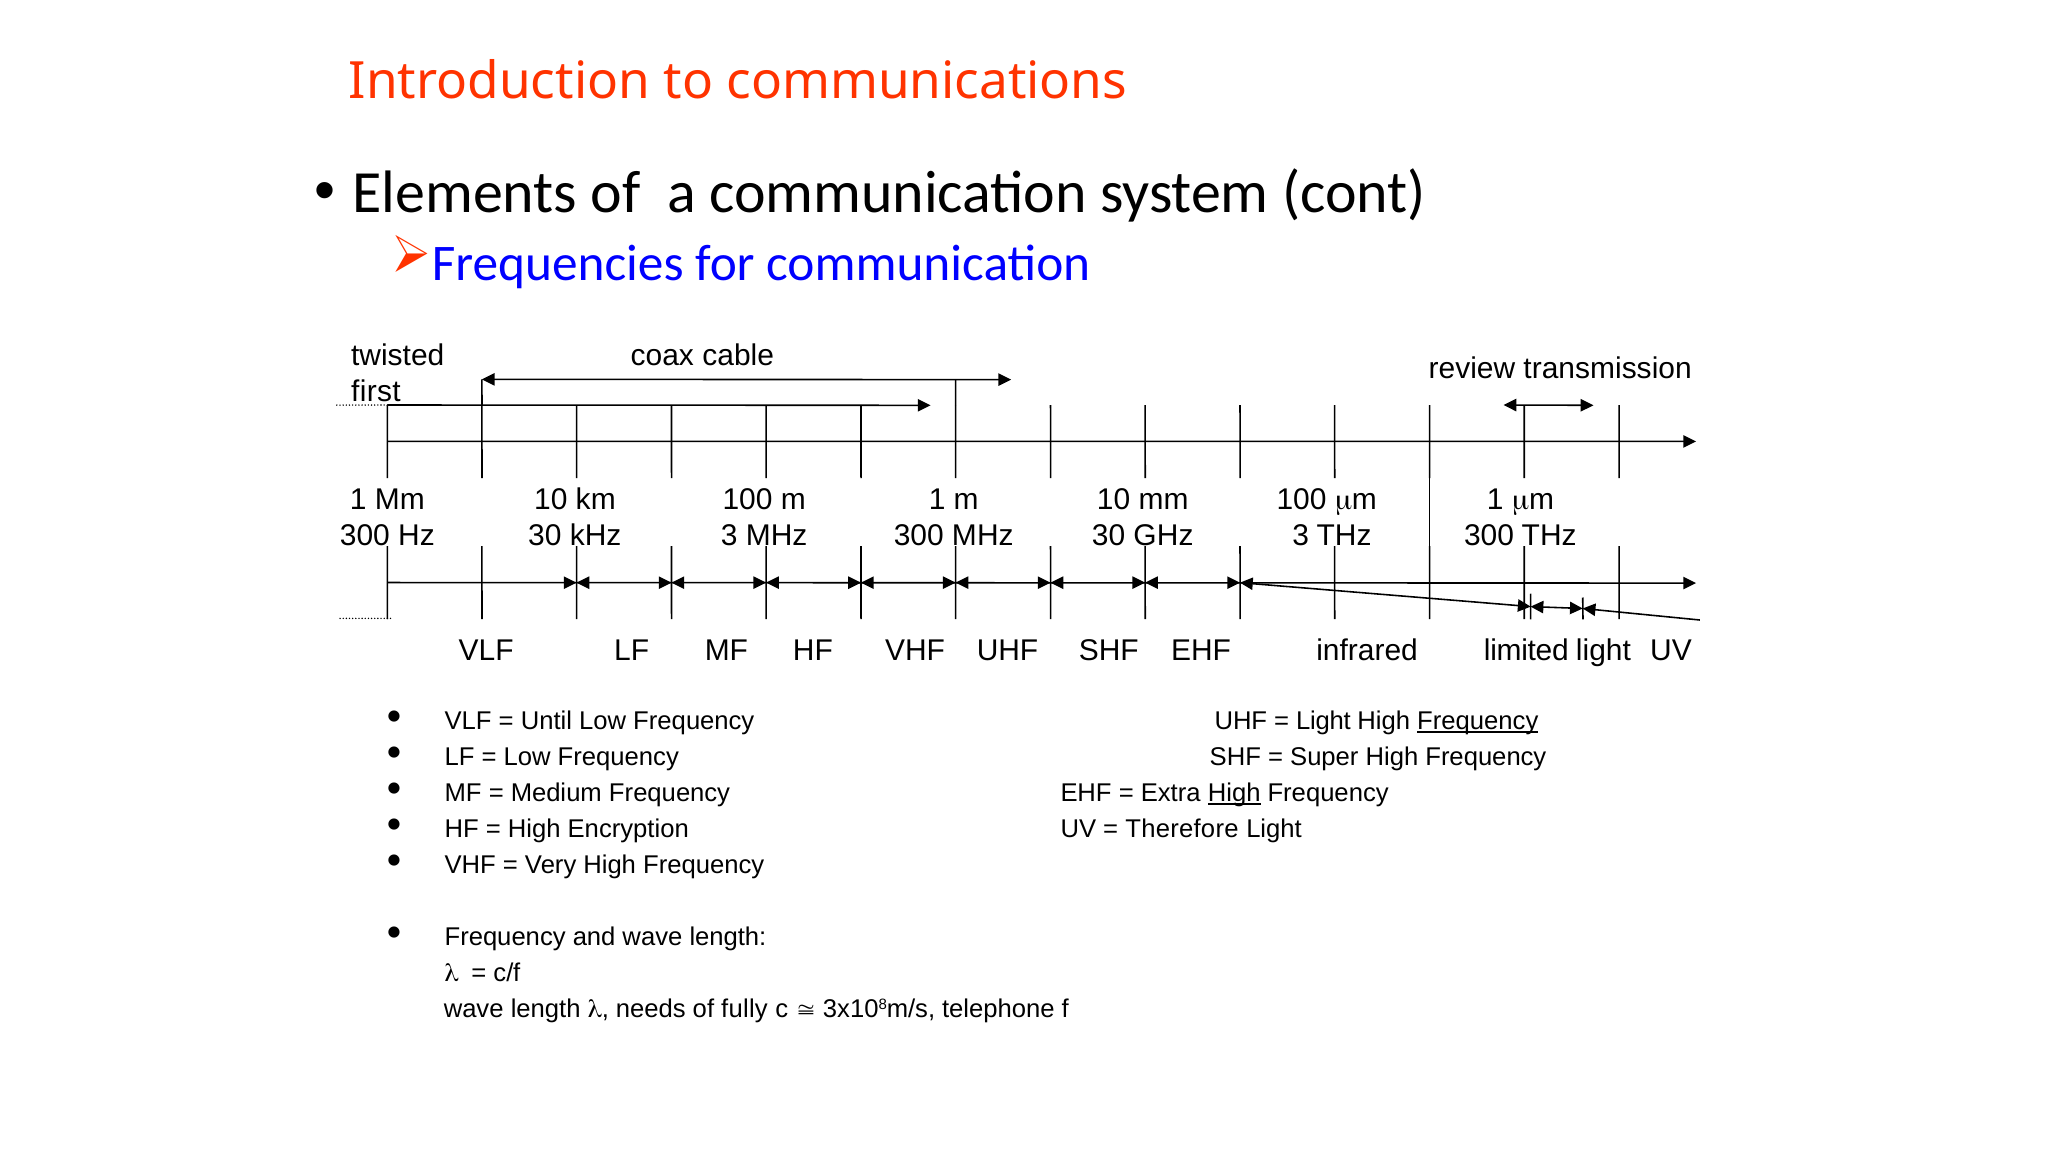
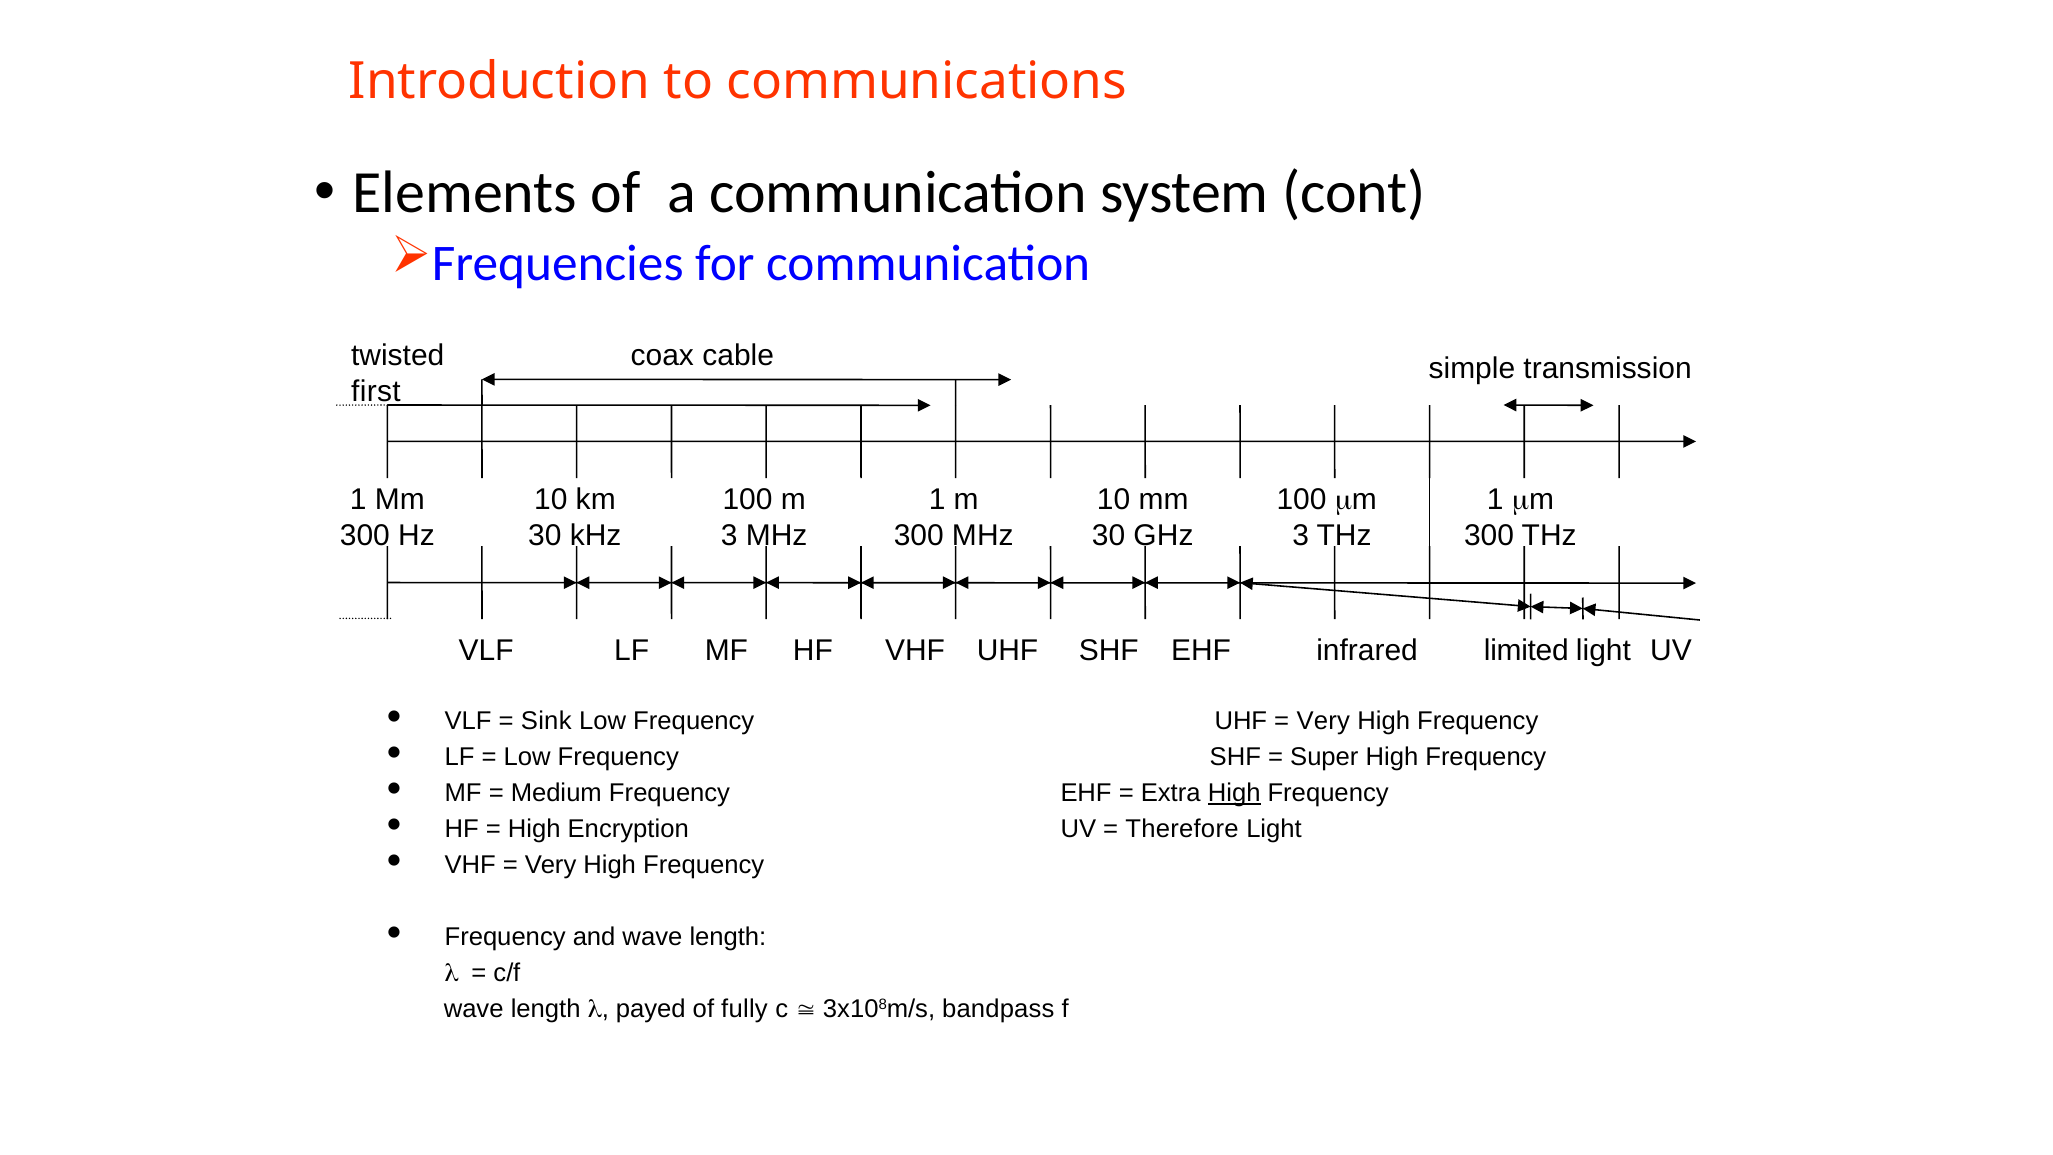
review: review -> simple (1472, 368)
Until: Until -> Sink (546, 721)
Light: Light -> Very (1323, 721)
Frequency underline: present -> none (1478, 721)
needs: needs -> payed (651, 1008)
telephone: telephone -> bandpass (998, 1008)
